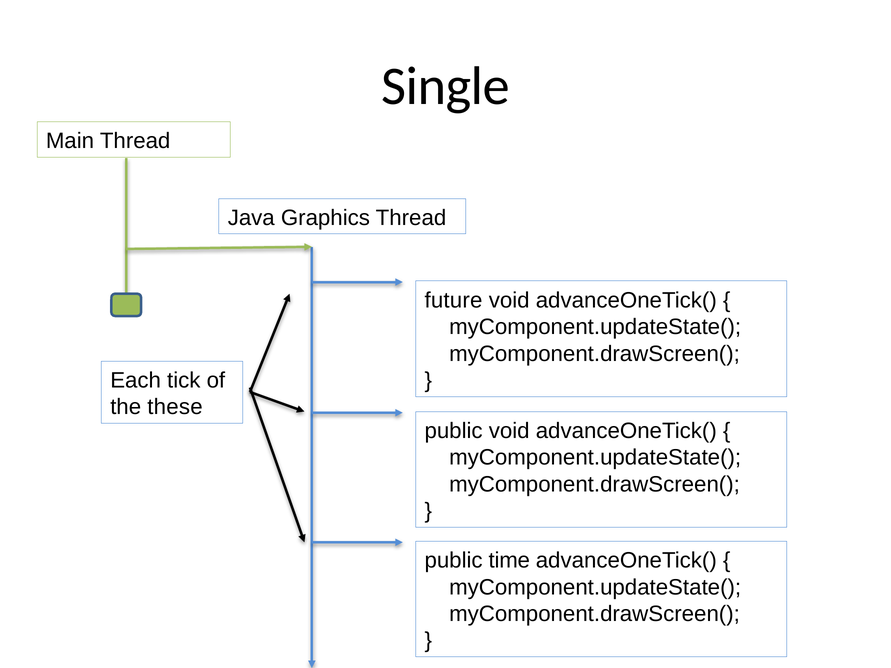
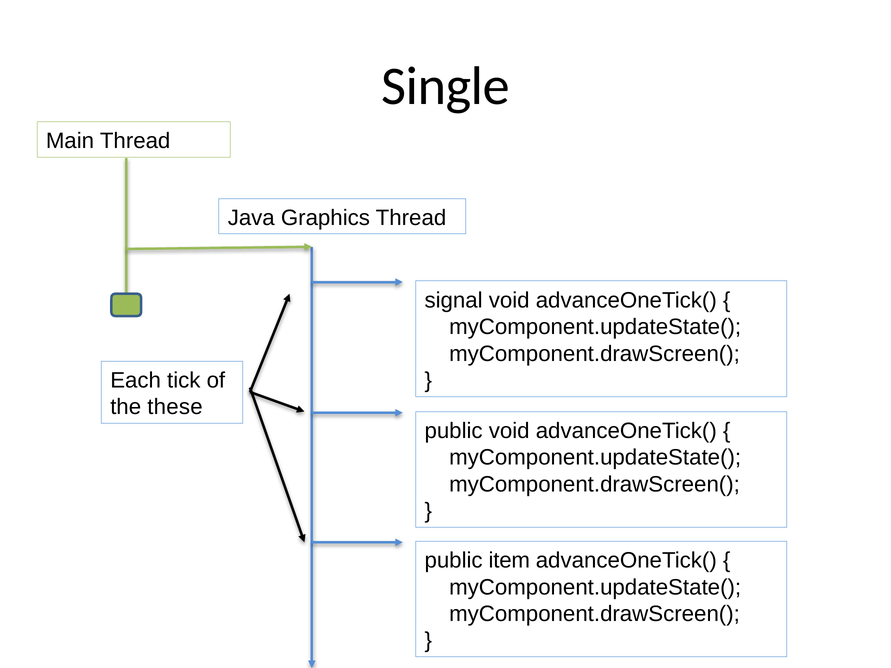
future: future -> signal (454, 300)
time: time -> item (509, 561)
